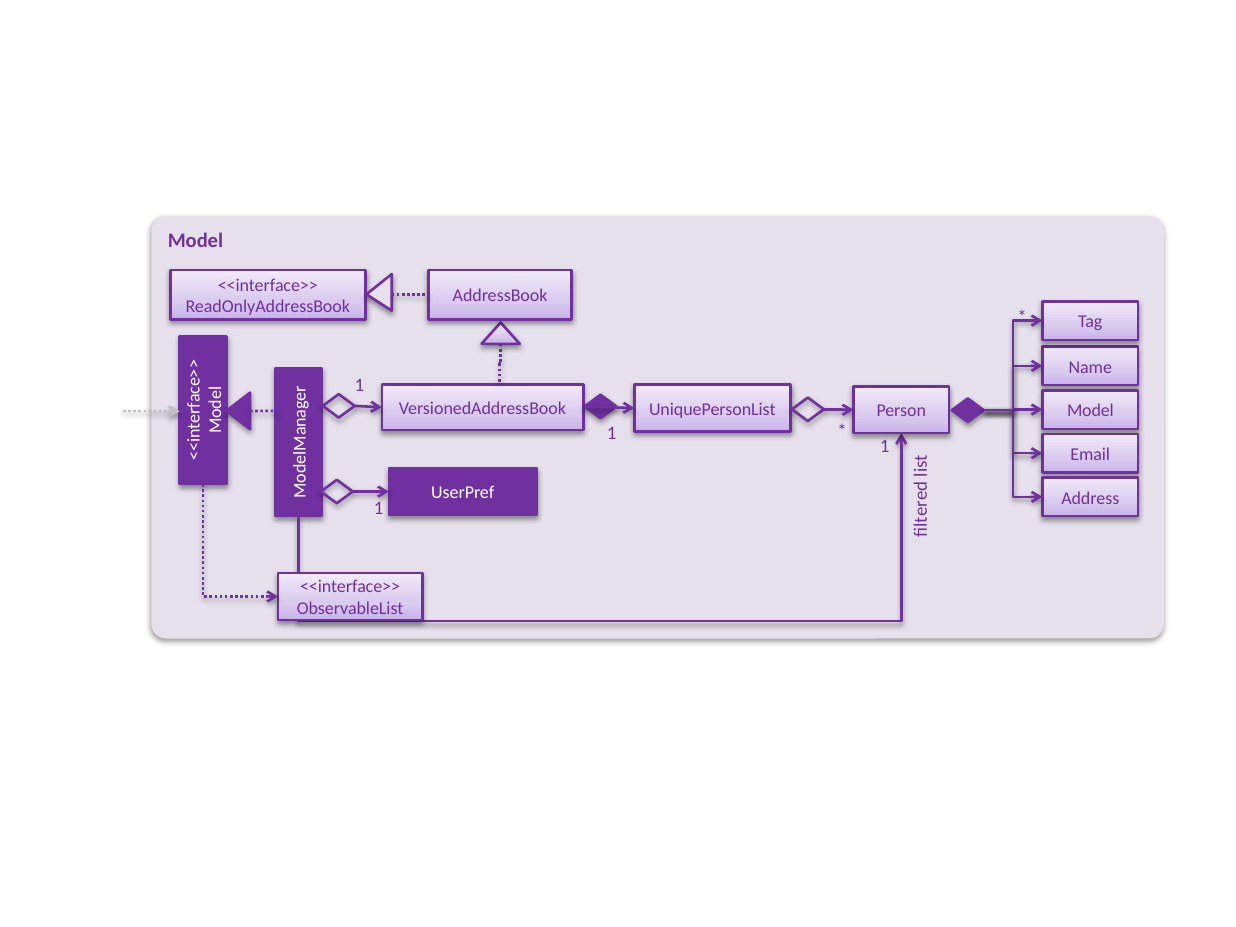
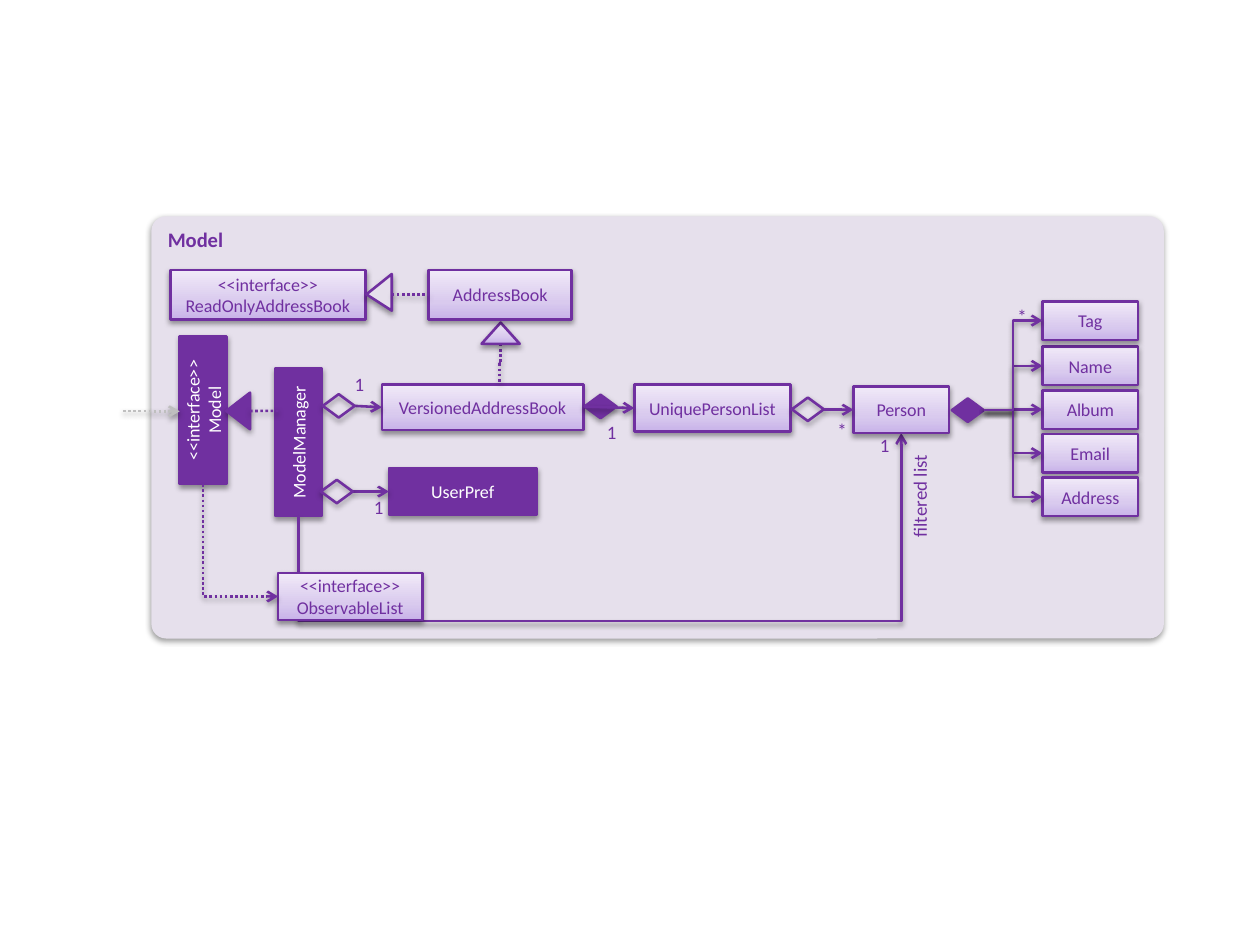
Model: Model -> Album (1090, 411)
